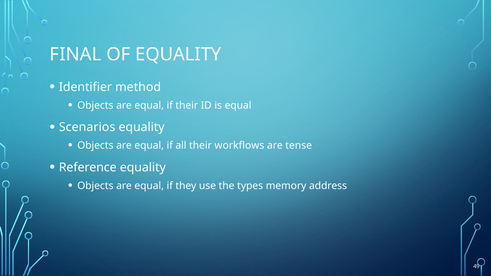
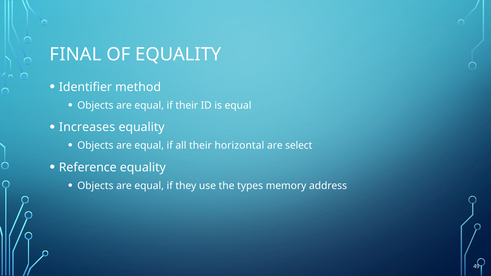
Scenarios: Scenarios -> Increases (87, 127)
workflows: workflows -> horizontal (239, 146)
tense: tense -> select (299, 146)
